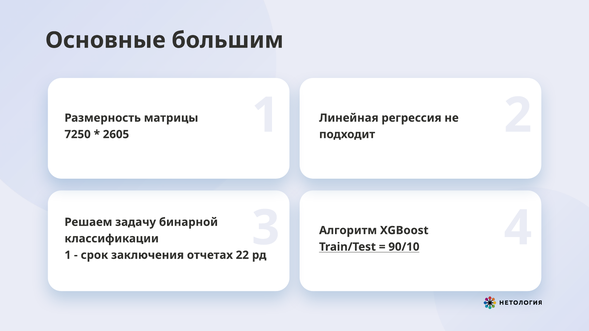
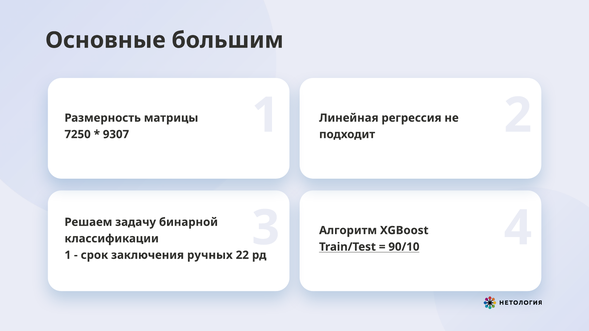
2605: 2605 -> 9307 (116, 135)
отчетах: отчетах -> ручных (210, 255)
